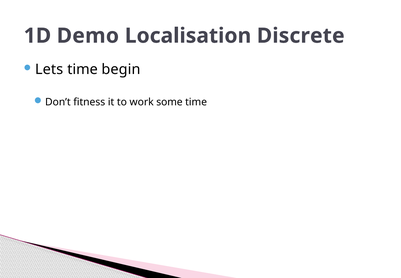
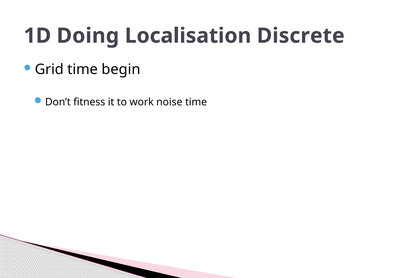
Demo: Demo -> Doing (88, 36)
Lets: Lets -> Grid (49, 69)
some: some -> noise (169, 102)
